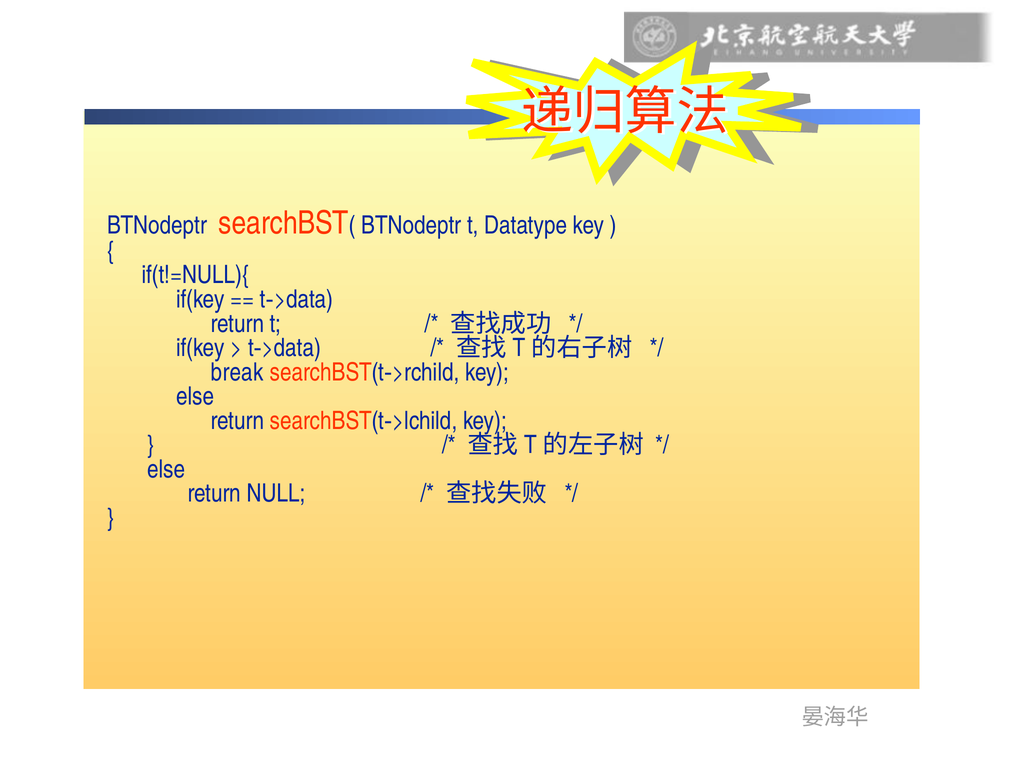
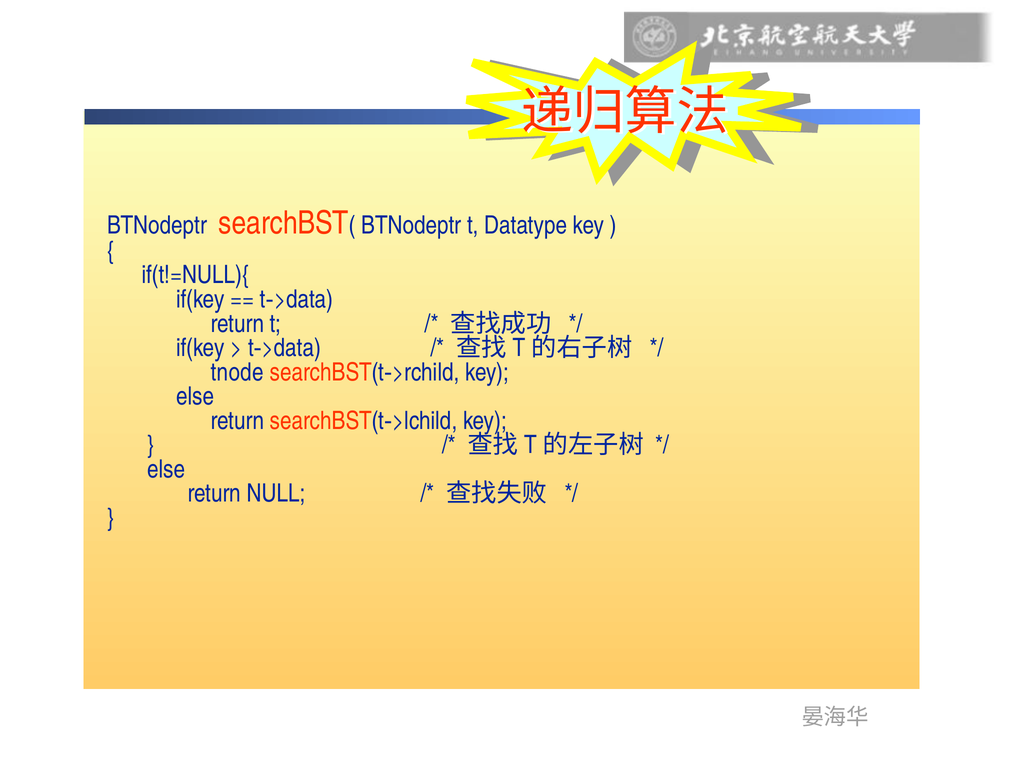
break: break -> tnode (237, 372)
